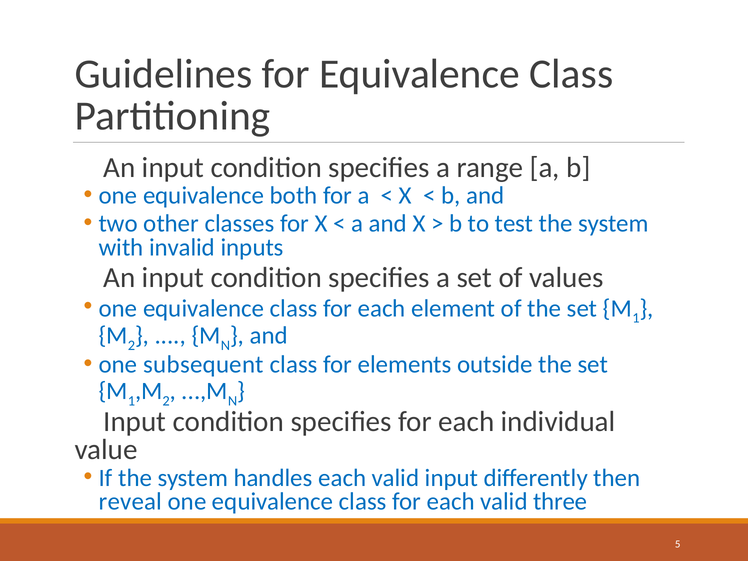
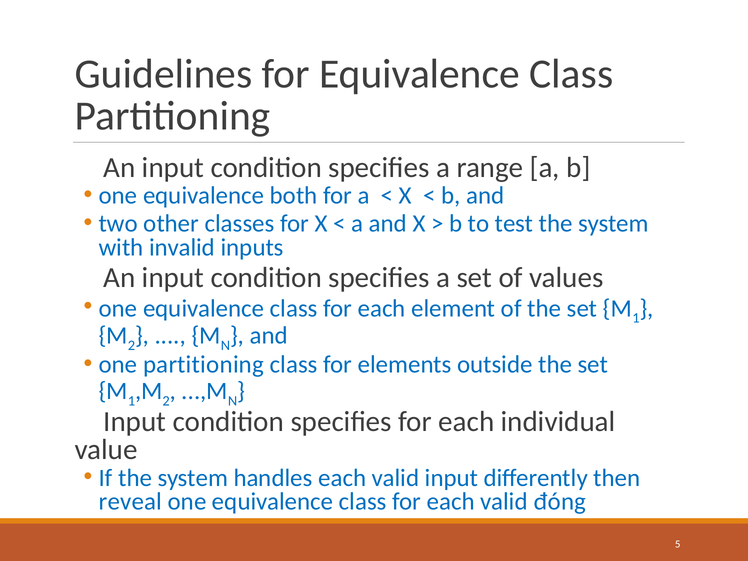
one subsequent: subsequent -> partitioning (204, 364)
three: three -> đóng (560, 502)
